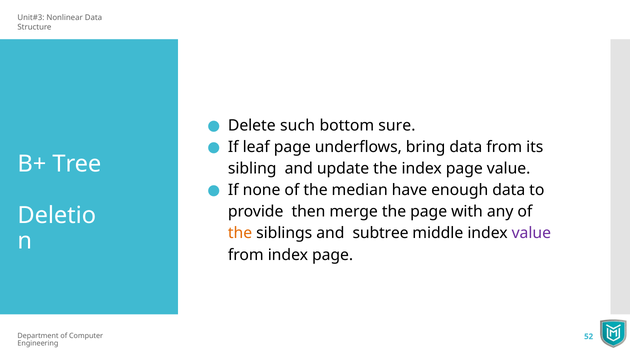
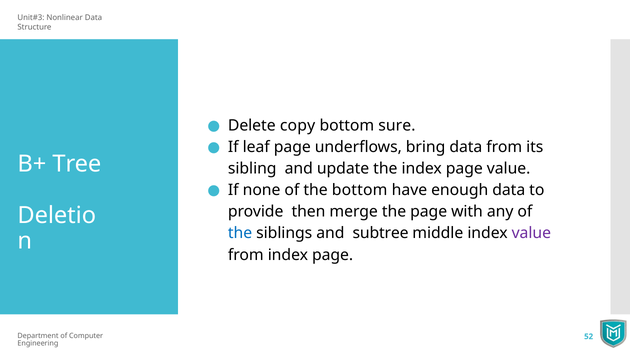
such: such -> copy (298, 126)
the median: median -> bottom (360, 190)
the colour: orange -> blue (240, 234)
